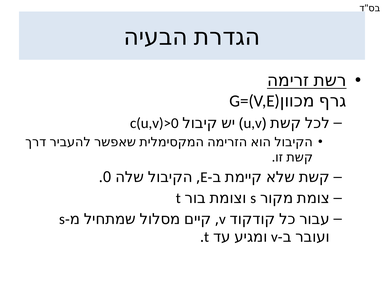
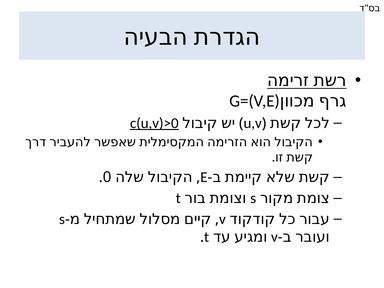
c(u,v)>0 underline: none -> present (154, 123)
